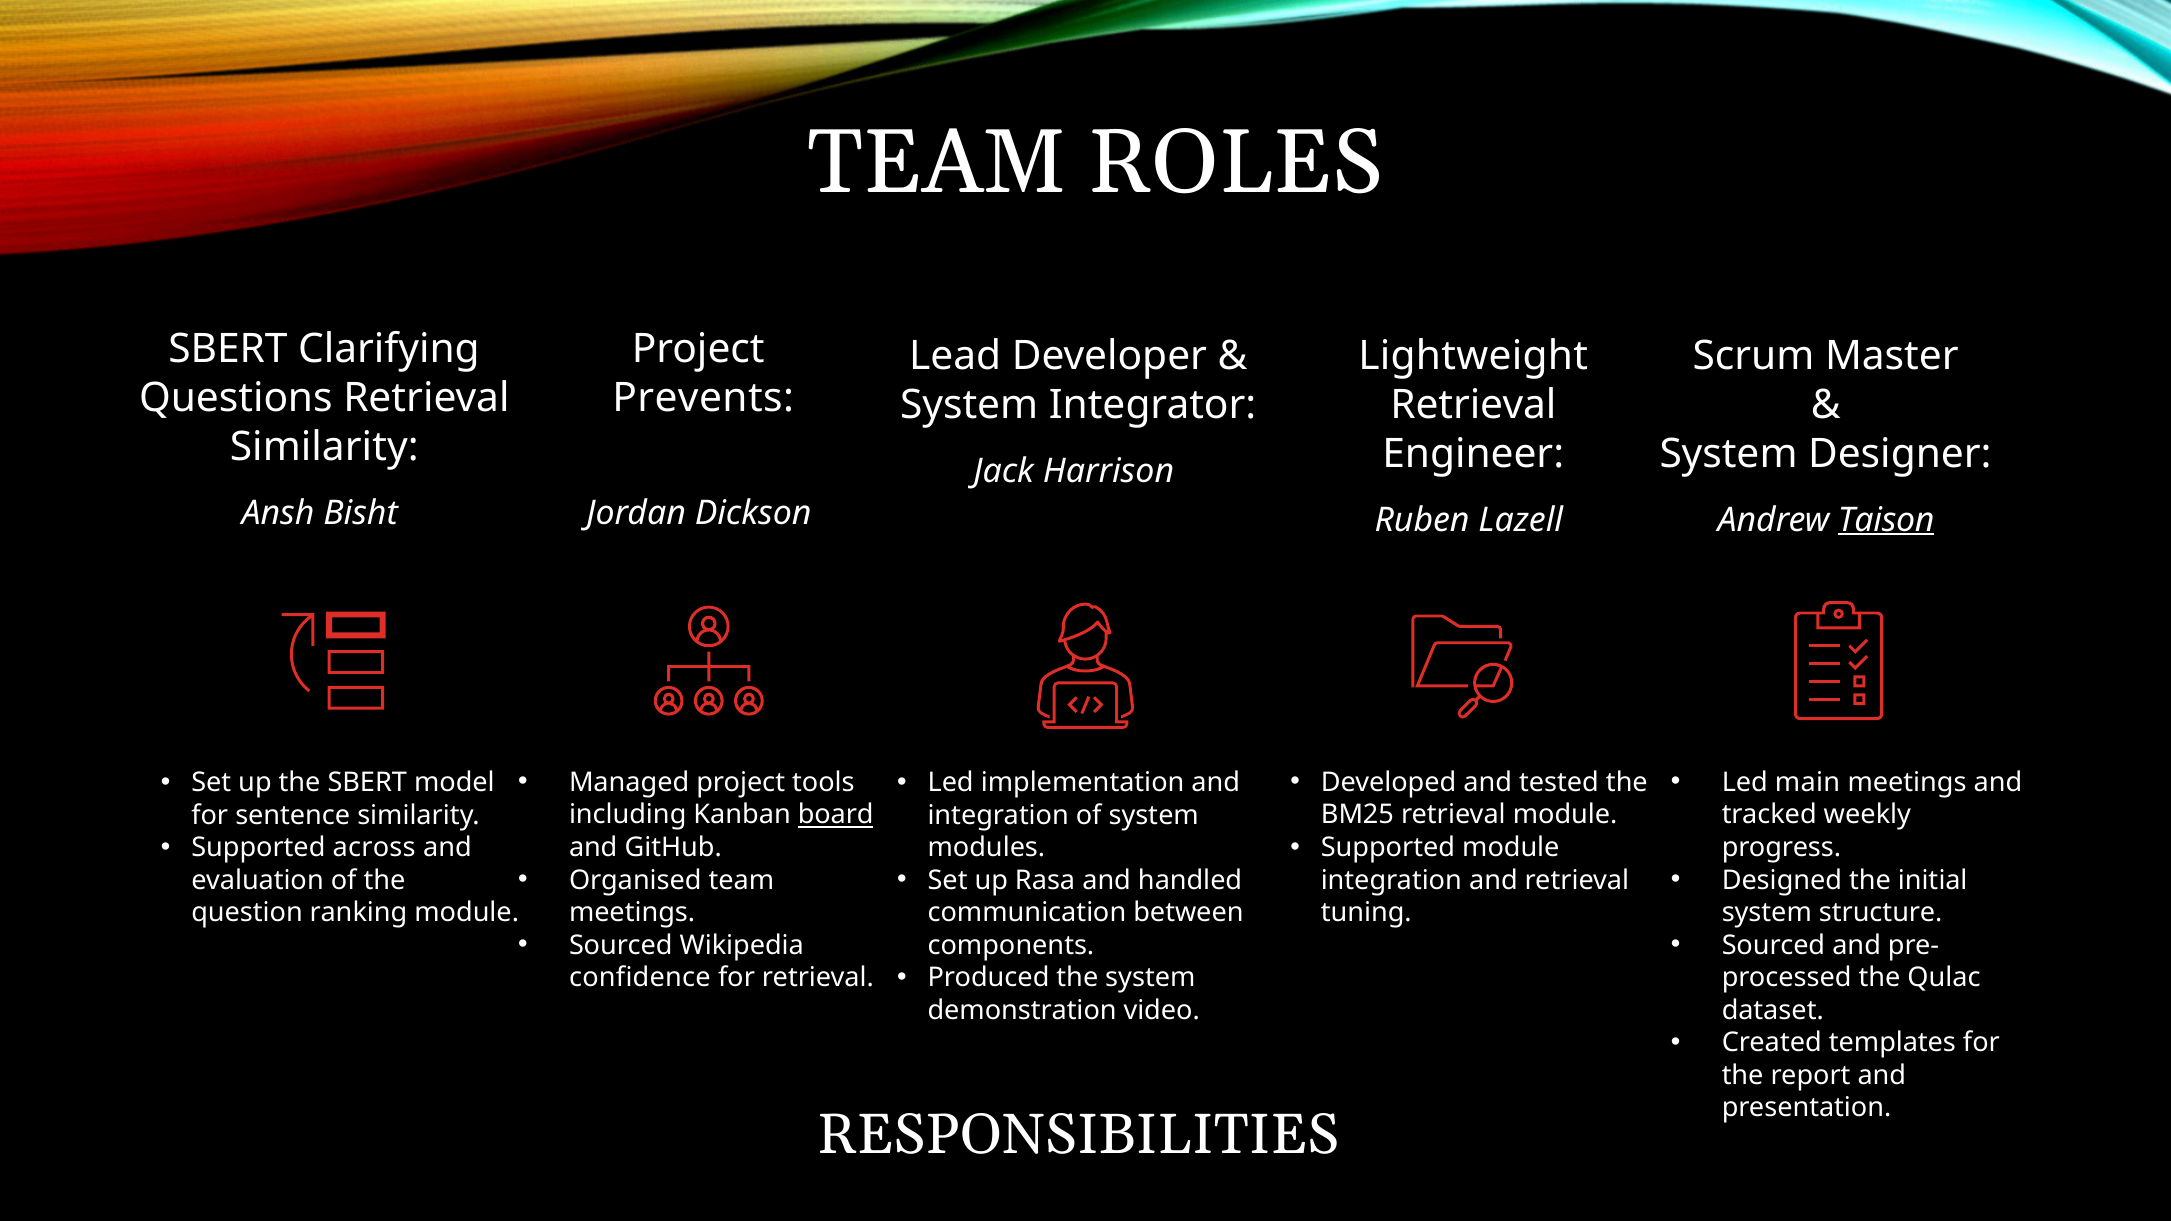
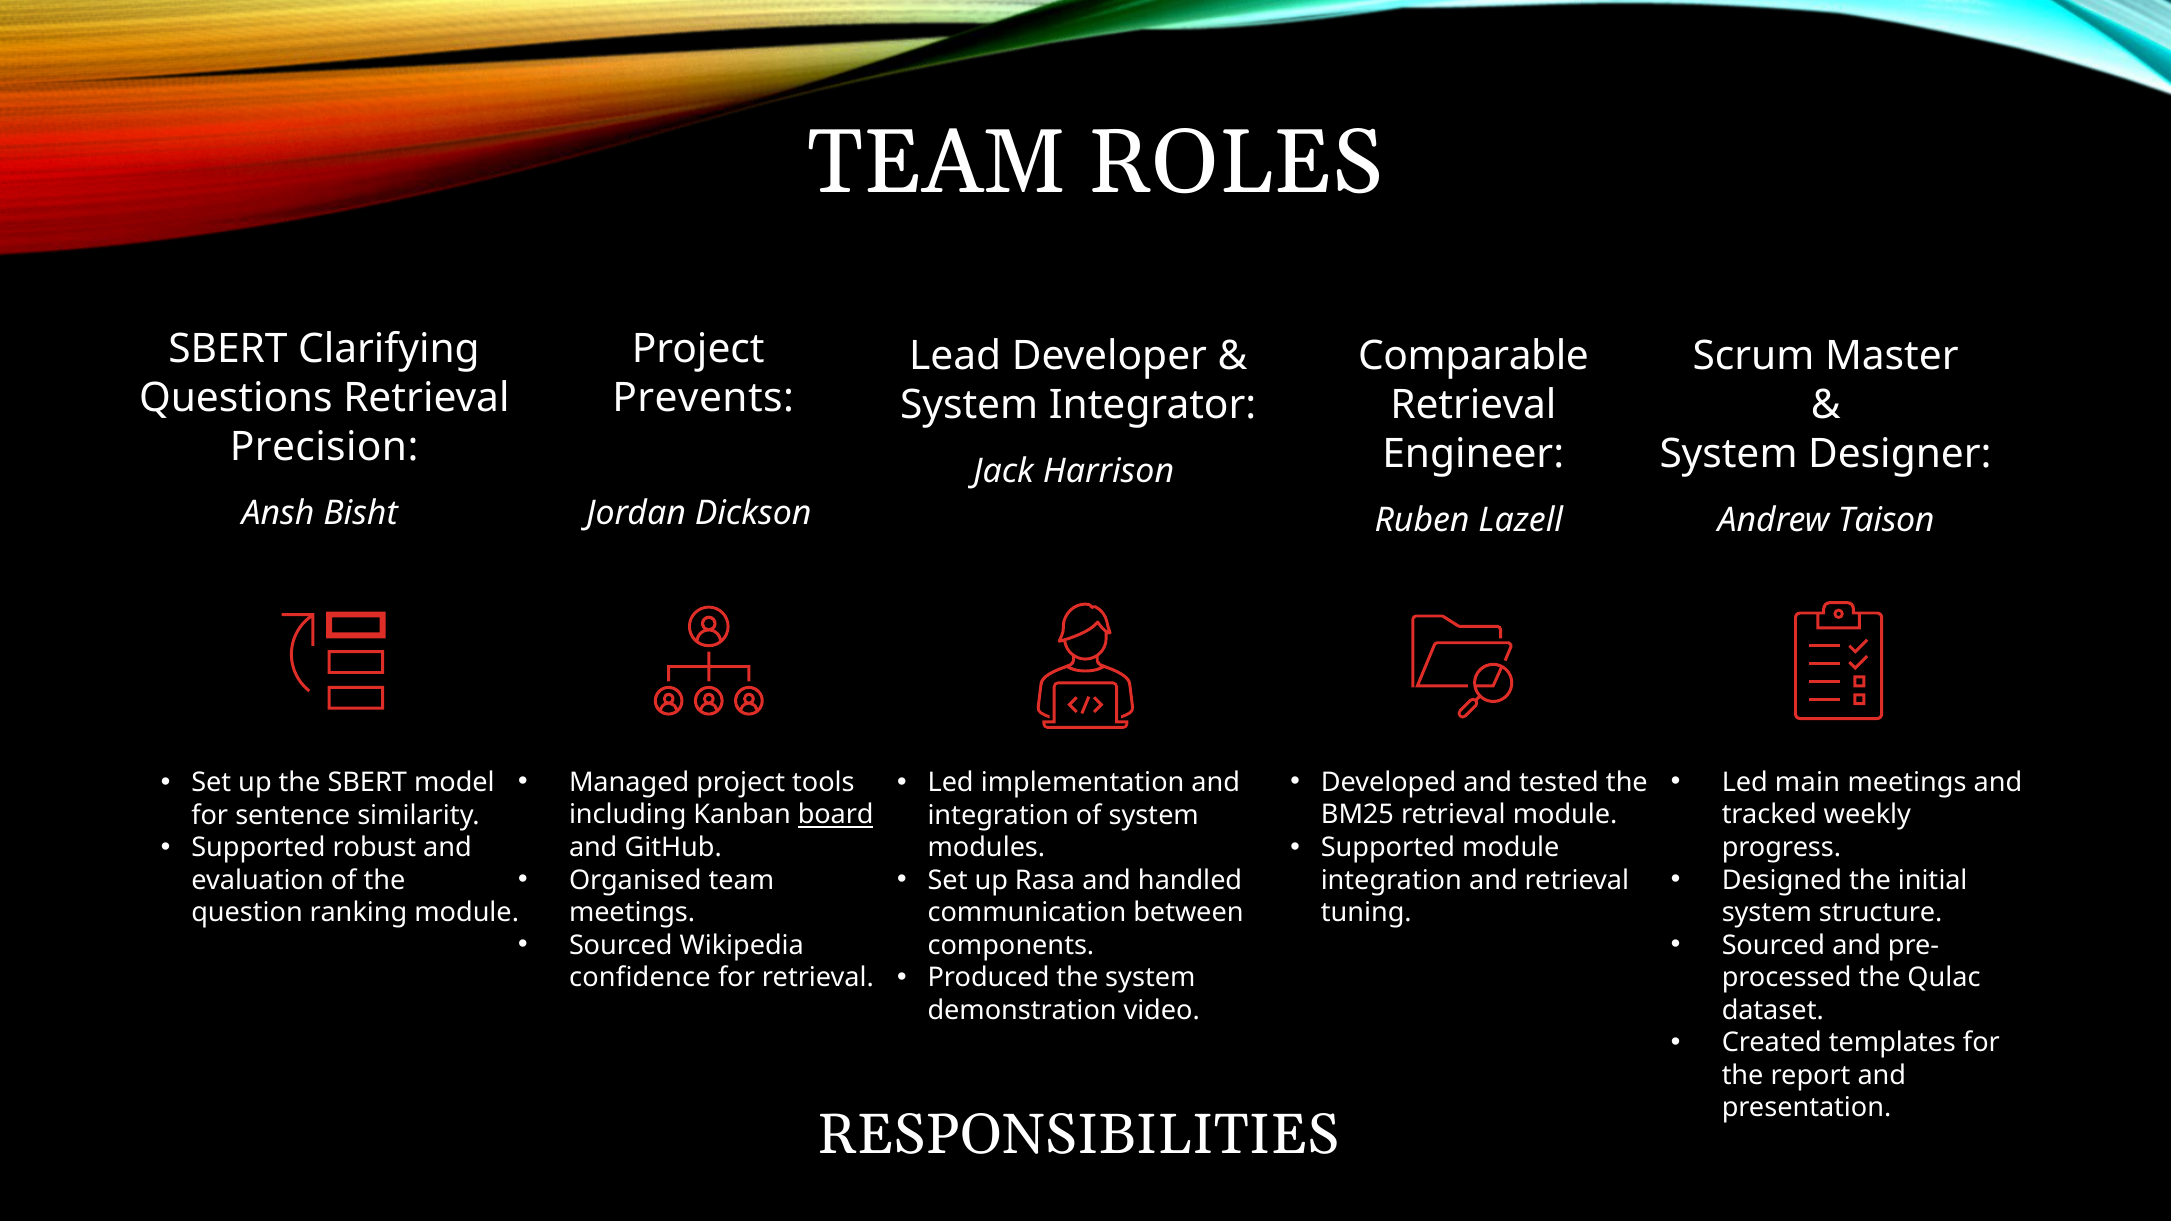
Lightweight: Lightweight -> Comparable (1474, 356)
Similarity: Similarity -> Precision (324, 447)
Taison underline: present -> none (1886, 520)
across: across -> robust (374, 848)
